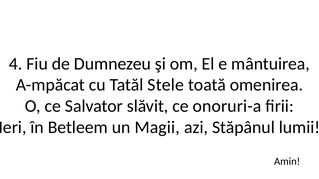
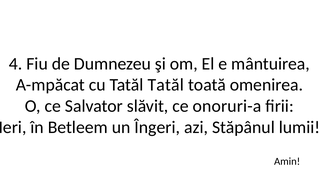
Tatăl Stele: Stele -> Tatăl (166, 85)
Magii: Magii -> Îngeri (157, 128)
